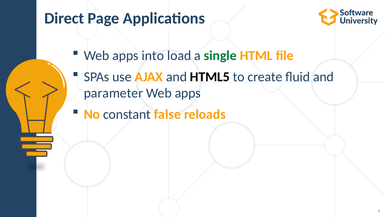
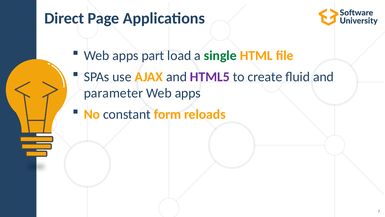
into: into -> part (153, 55)
HTML5 colour: black -> purple (210, 77)
false: false -> form (167, 114)
